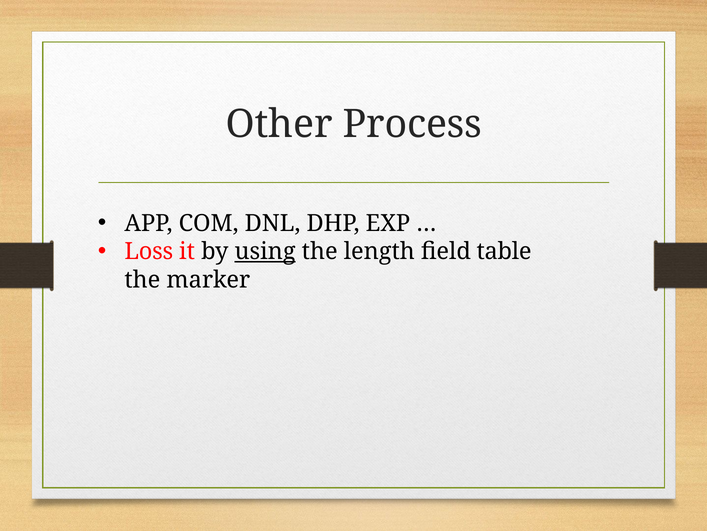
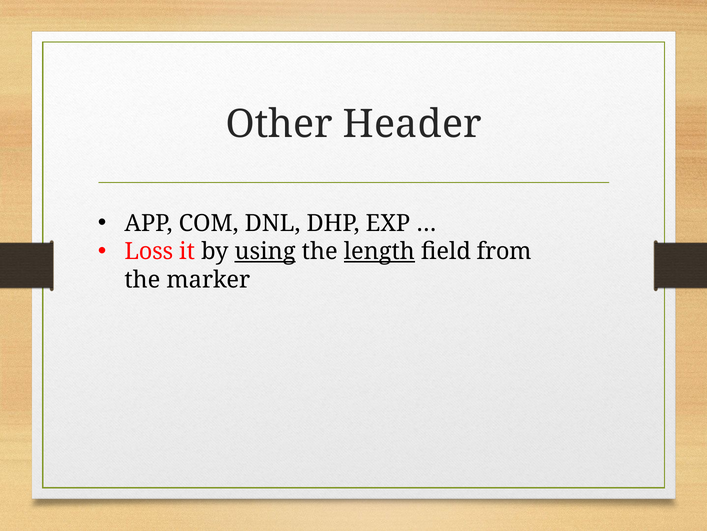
Process: Process -> Header (412, 124)
length underline: none -> present (379, 251)
table: table -> from (504, 251)
